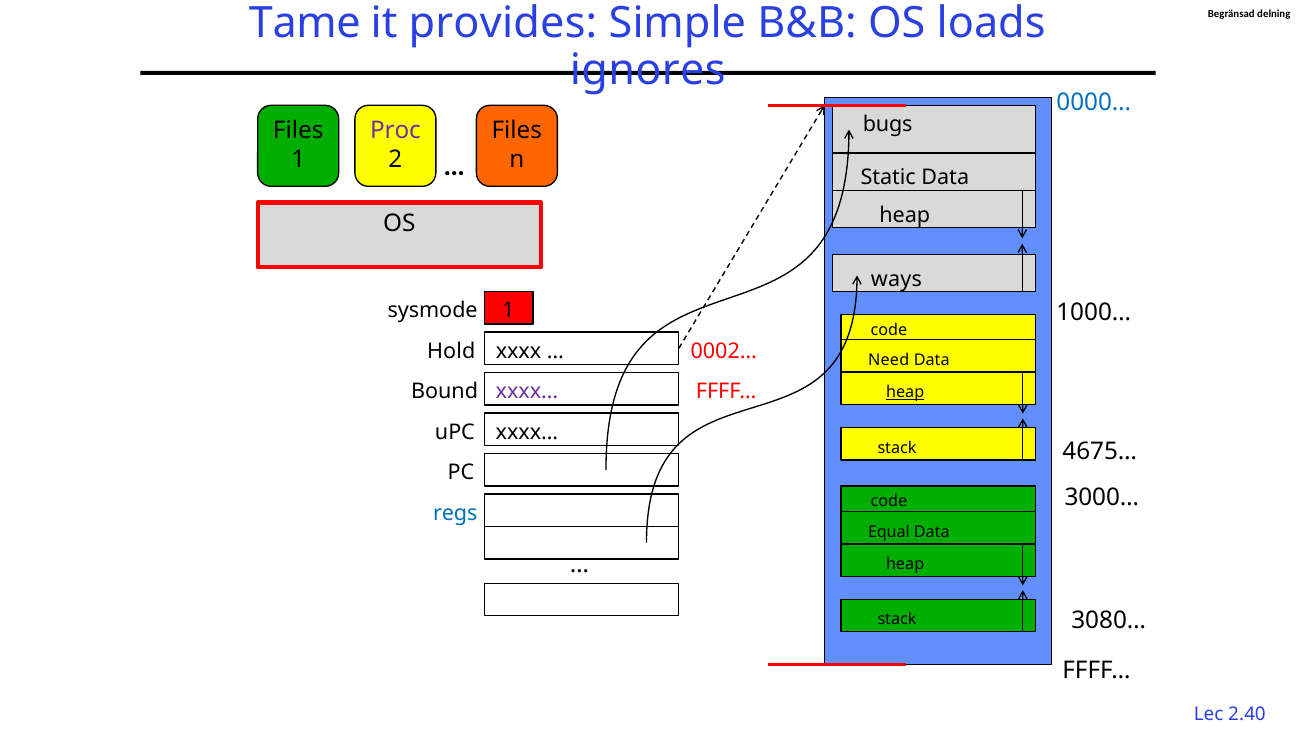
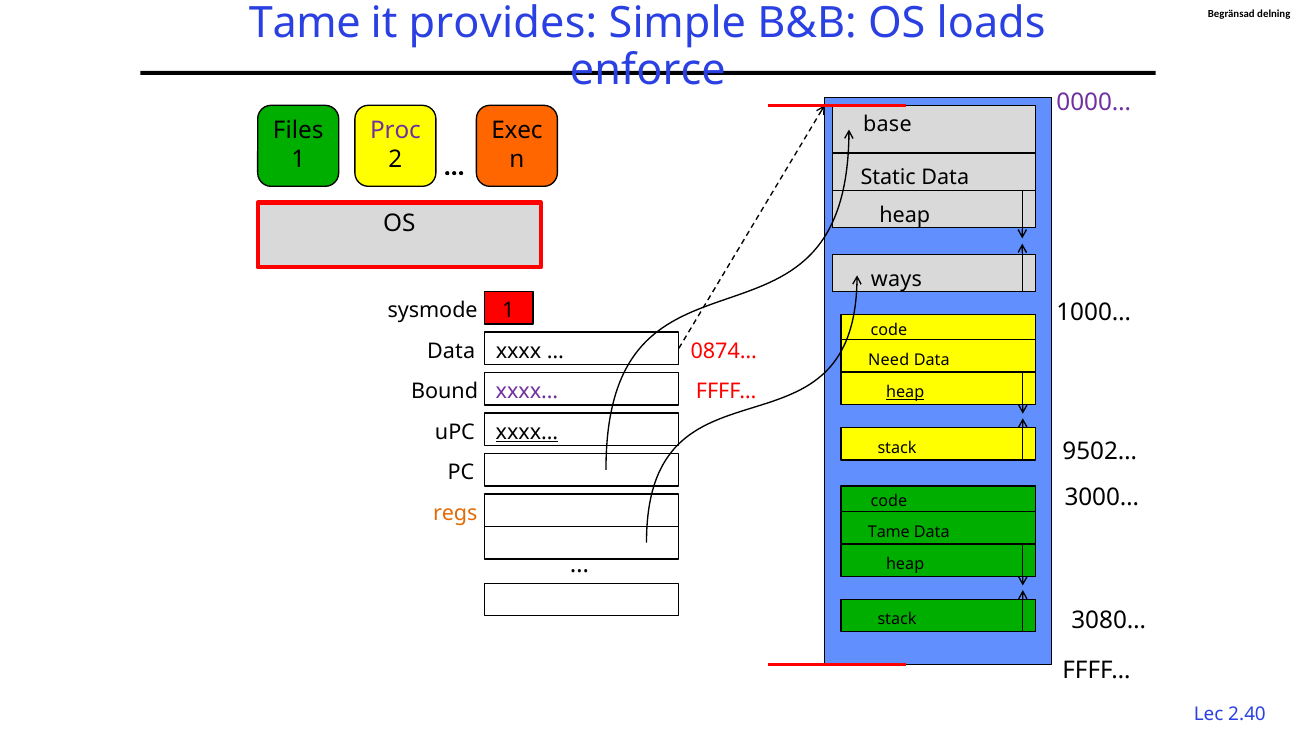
ignores: ignores -> enforce (648, 70)
0000… colour: blue -> purple (1094, 102)
bugs: bugs -> base (887, 125)
Files: Files -> Exec (517, 130)
Hold: Hold -> Data (451, 351)
0002…: 0002… -> 0874… (724, 351)
xxxx… underline: none -> present (527, 432)
4675…: 4675… -> 9502… (1100, 452)
regs colour: blue -> orange (455, 513)
Equal: Equal -> Tame (889, 532)
